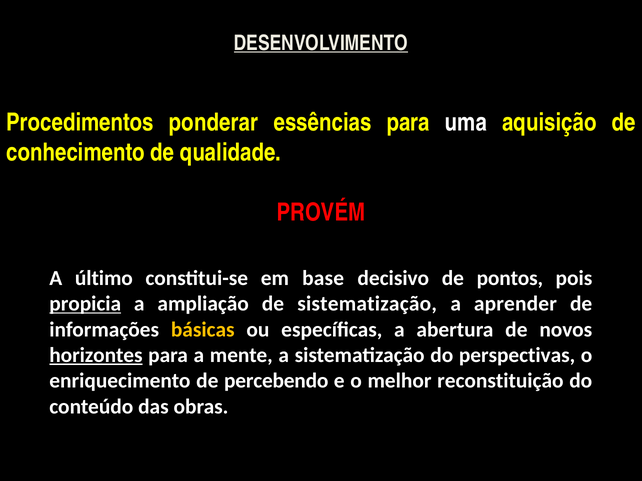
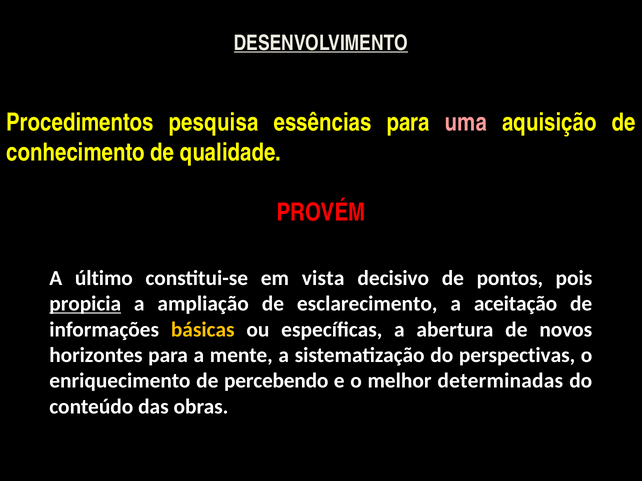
ponderar: ponderar -> pesquisa (214, 123)
uma colour: white -> pink (466, 123)
base: base -> vista (323, 278)
de sistematização: sistematização -> esclarecimento (367, 304)
aprender: aprender -> aceitação (516, 304)
horizontes underline: present -> none (96, 356)
reconstituição: reconstituição -> determinadas (500, 381)
